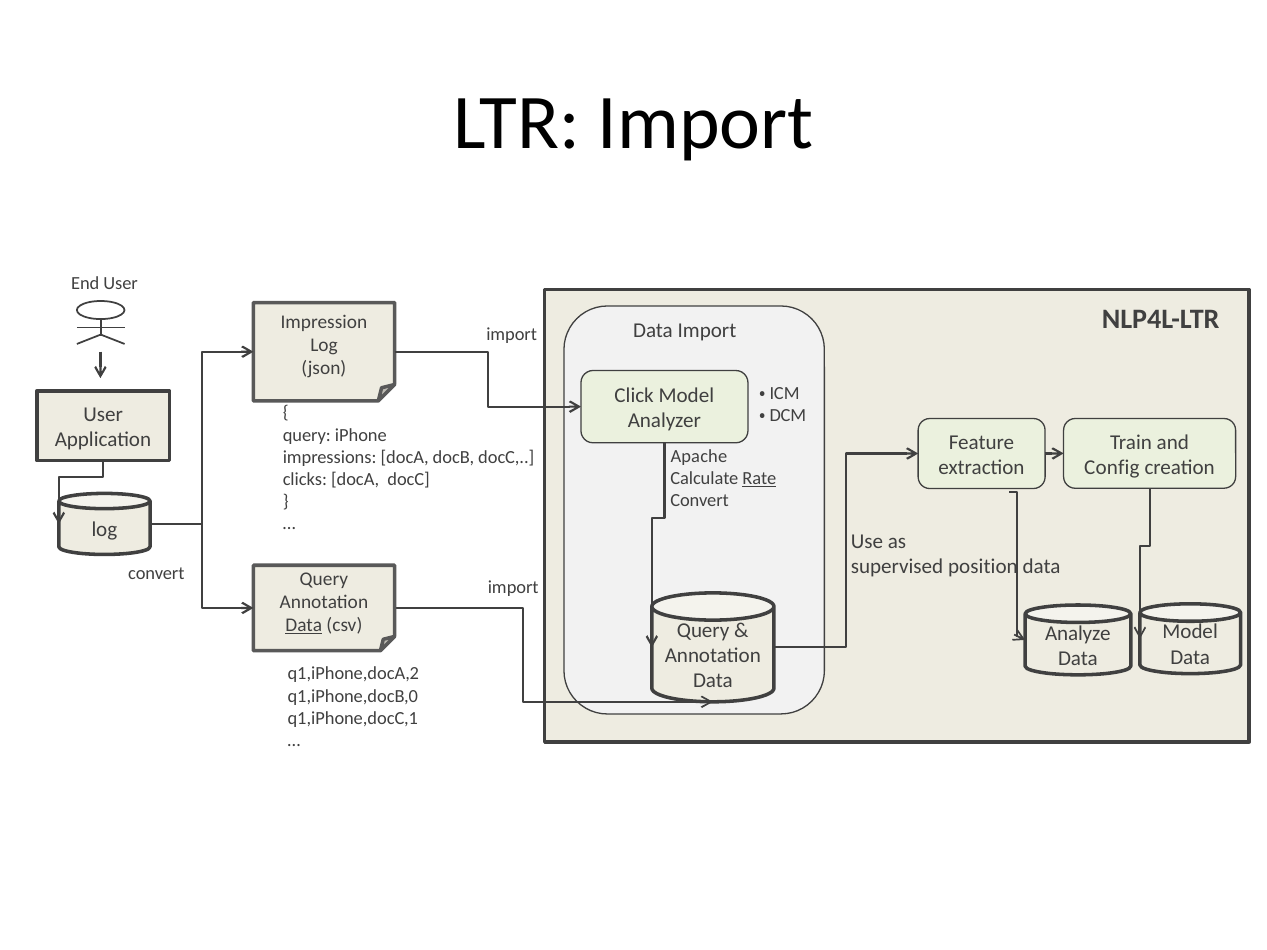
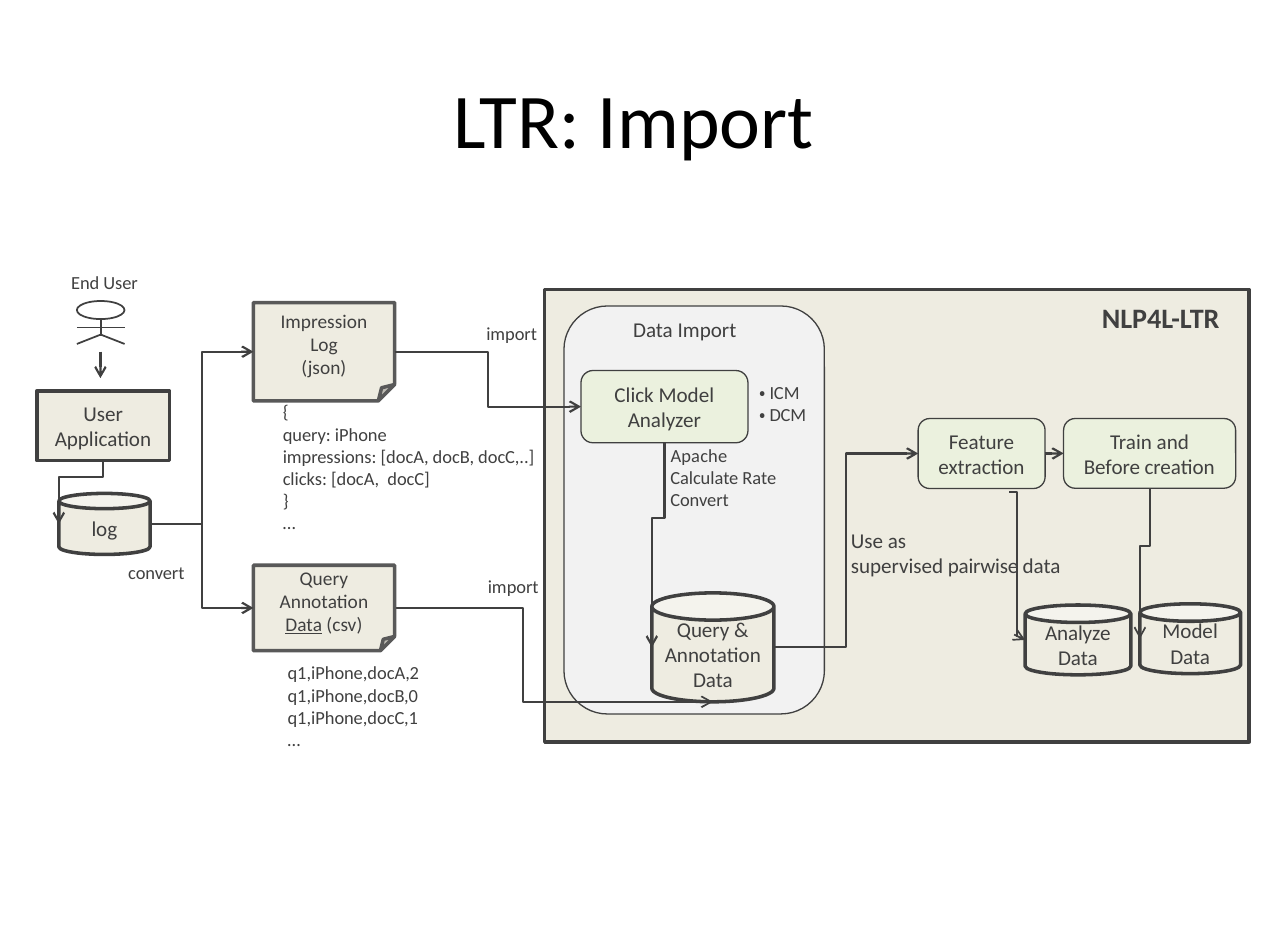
Config: Config -> Before (1112, 468)
Rate underline: present -> none (759, 479)
position: position -> pairwise (983, 567)
